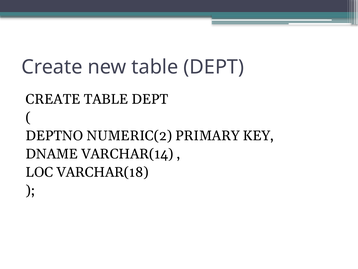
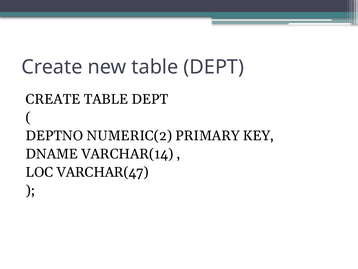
VARCHAR(18: VARCHAR(18 -> VARCHAR(47 (103, 172)
